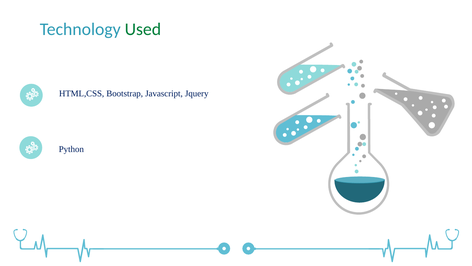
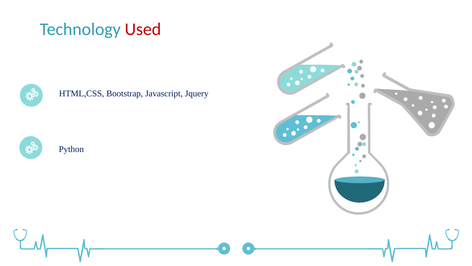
Used colour: green -> red (143, 29)
